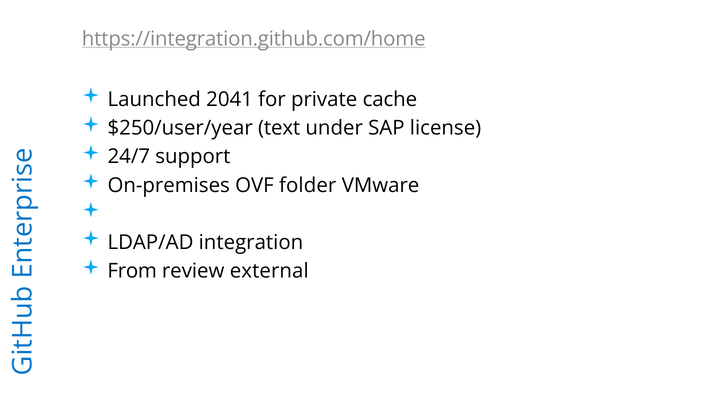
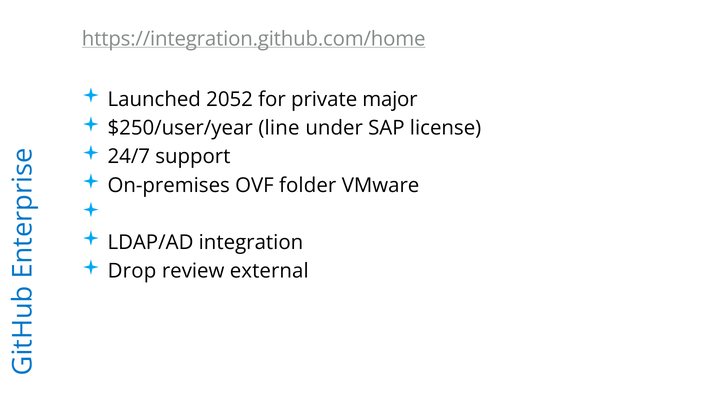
2041: 2041 -> 2052 (230, 100)
cache: cache -> major (390, 100)
text: text -> line (279, 128)
From: From -> Drop (132, 271)
